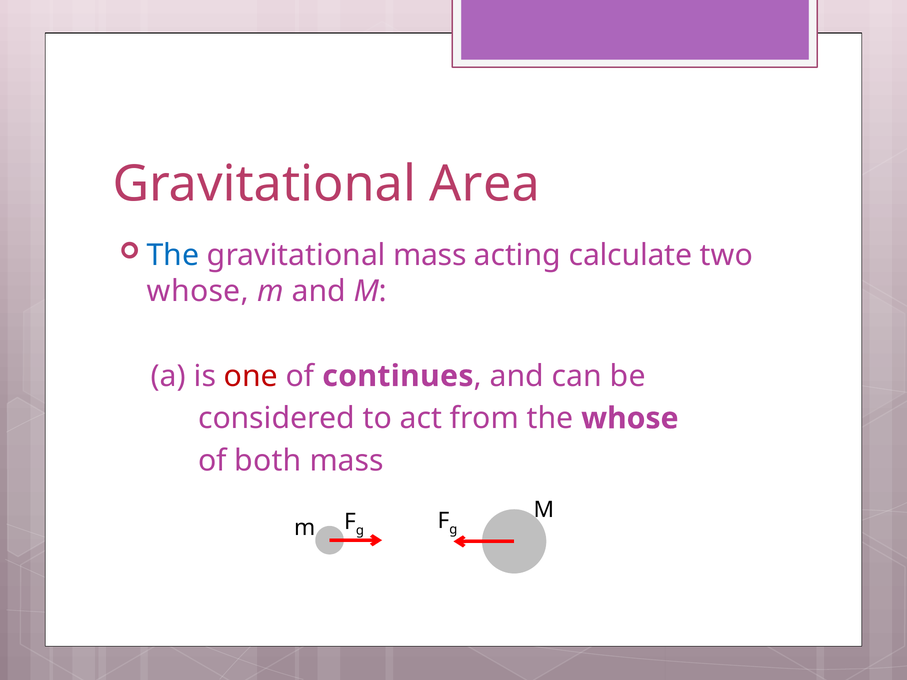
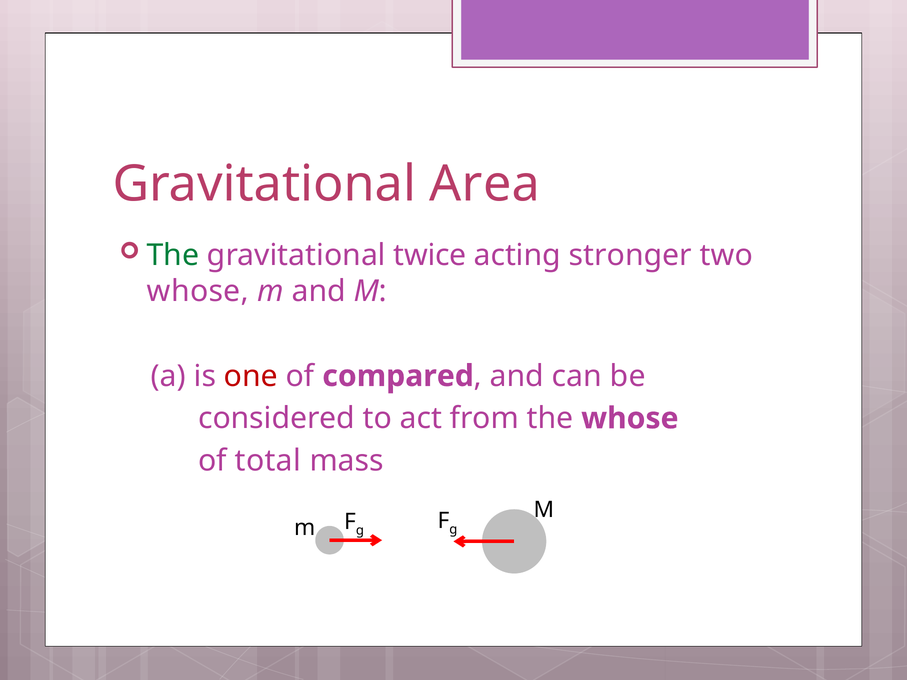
The colour: blue -> green (173, 255)
gravitational mass: mass -> twice (430, 255)
calculate: calculate -> stronger (630, 255)
continues: continues -> compared (398, 376)
both: both -> total (268, 461)
